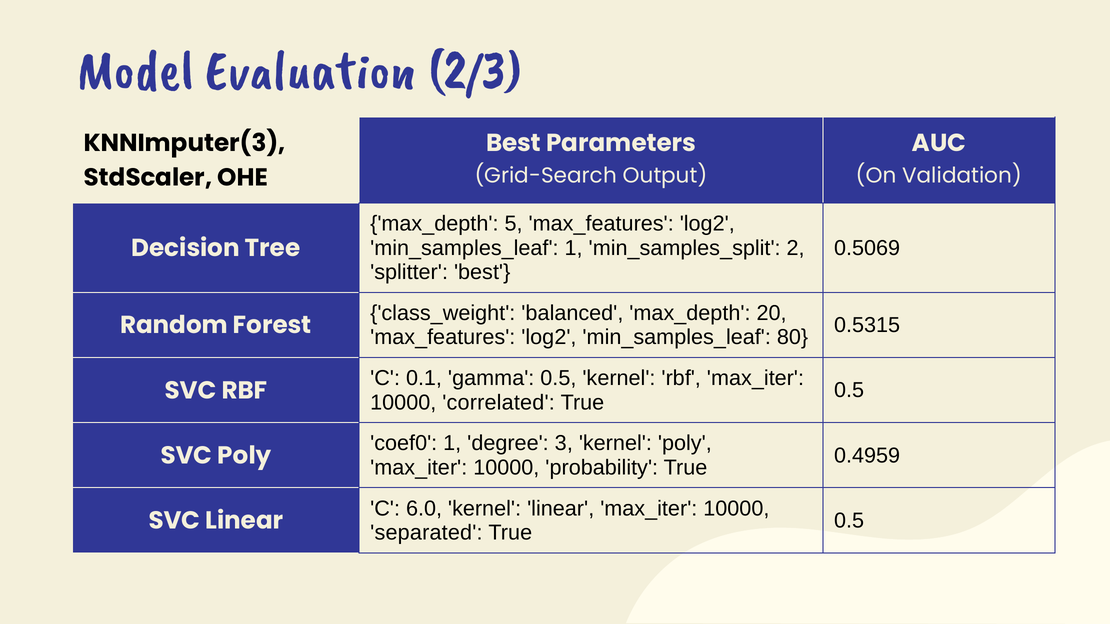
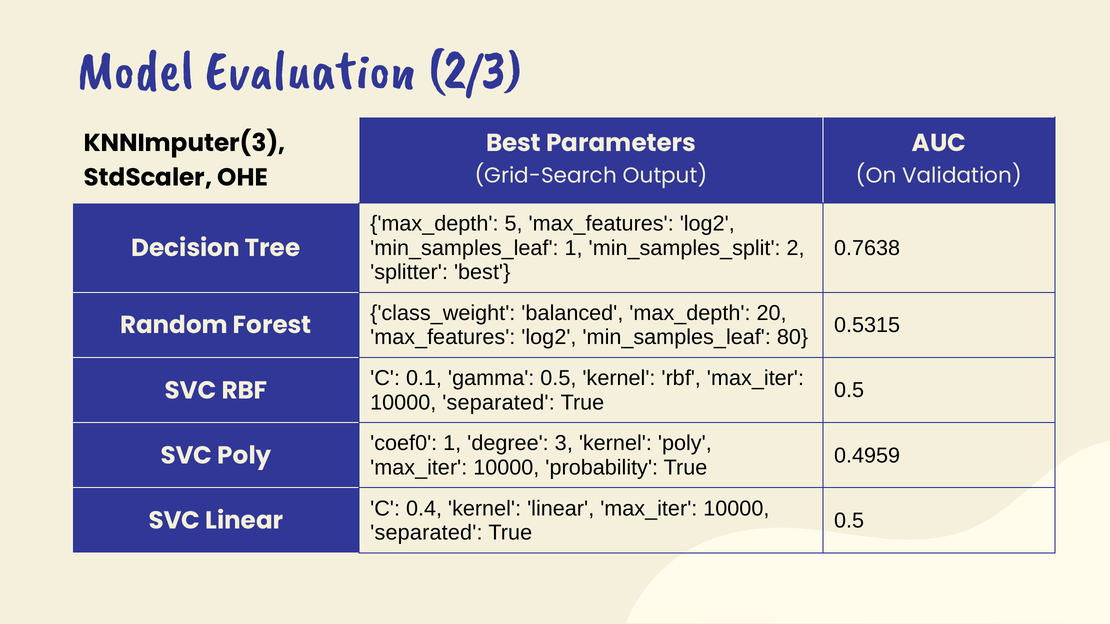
0.5069: 0.5069 -> 0.7638 (867, 248)
correlated: correlated -> separated (499, 403)
6.0: 6.0 -> 0.4 (424, 509)
